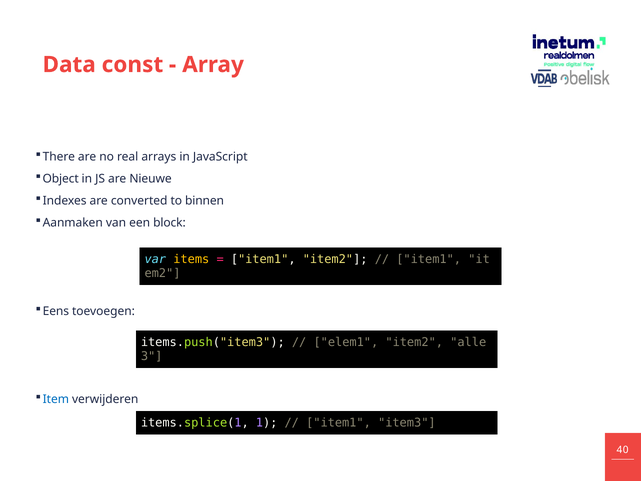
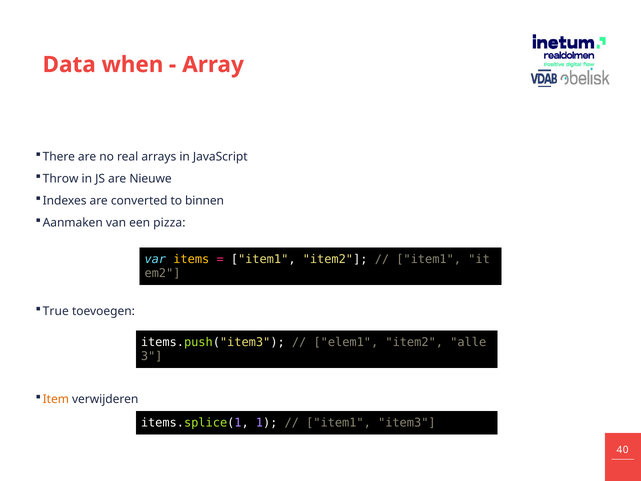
const: const -> when (133, 65)
Object: Object -> Throw (61, 179)
block: block -> pizza (169, 223)
Eens: Eens -> True (56, 311)
Item colour: blue -> orange (56, 399)
